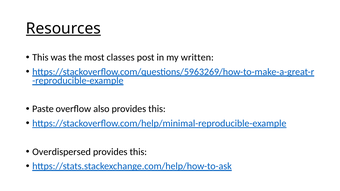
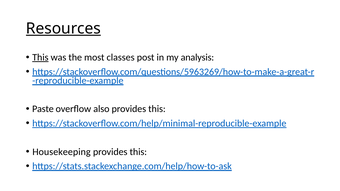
This underline: none -> present (40, 57)
written: written -> analysis (197, 57)
Overdispersed: Overdispersed -> Housekeeping (61, 152)
